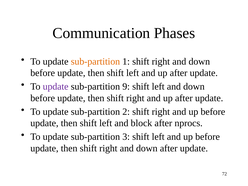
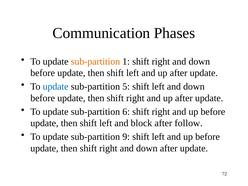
update colour: purple -> blue (56, 87)
9: 9 -> 5 (126, 87)
2: 2 -> 6 (126, 112)
nprocs: nprocs -> follow (189, 123)
3: 3 -> 9 (126, 137)
